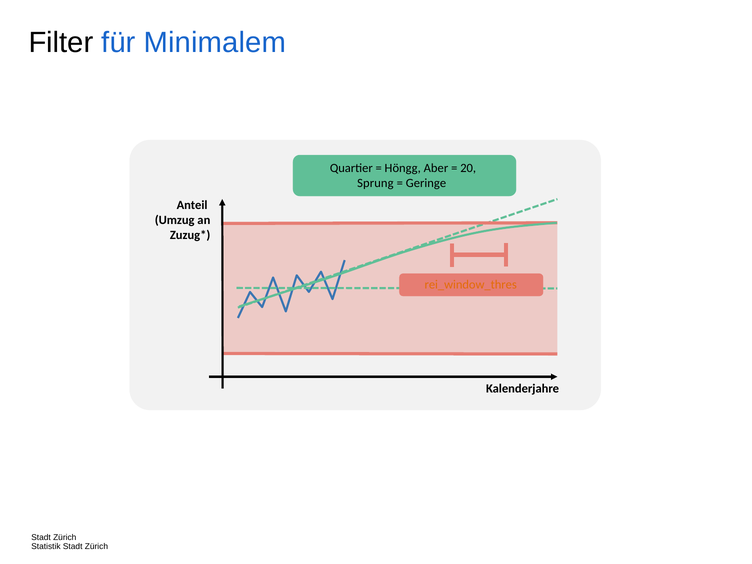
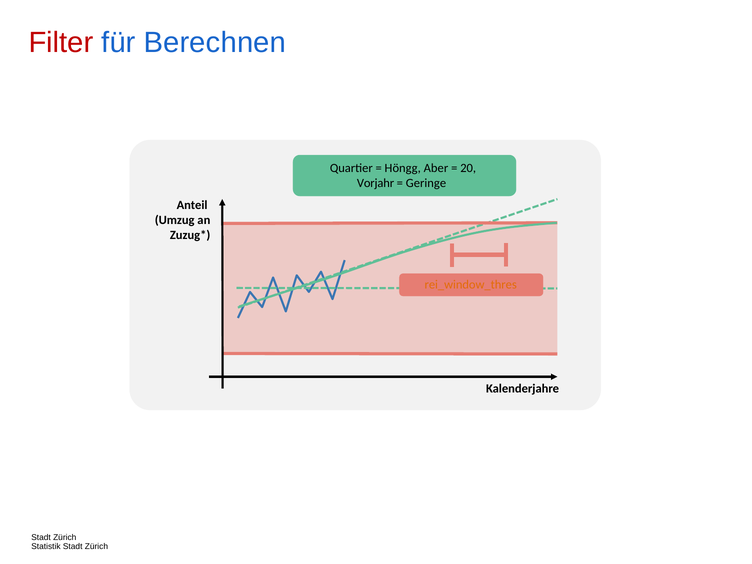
Filter colour: black -> red (61, 43)
Minimalem: Minimalem -> Berechnen (215, 43)
Sprung: Sprung -> Vorjahr (376, 183)
